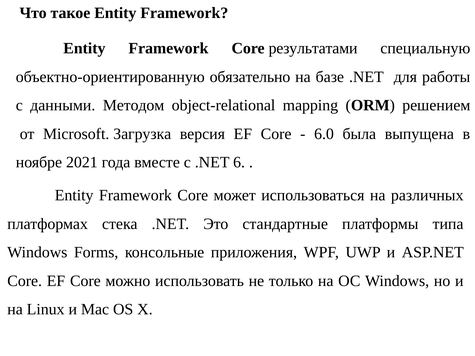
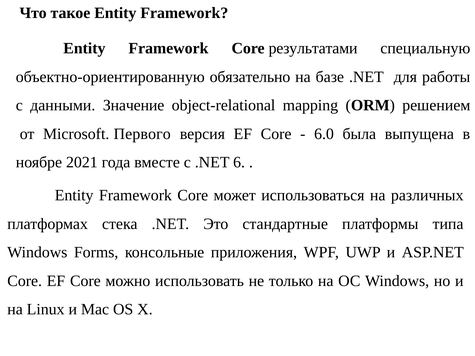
Методом: Методом -> Значение (134, 105)
Загрузка: Загрузка -> Первого (142, 134)
